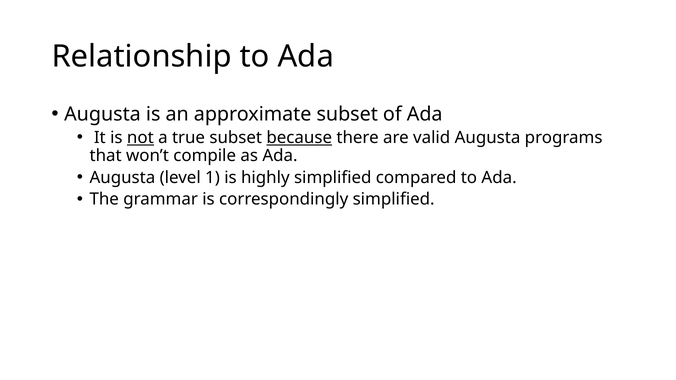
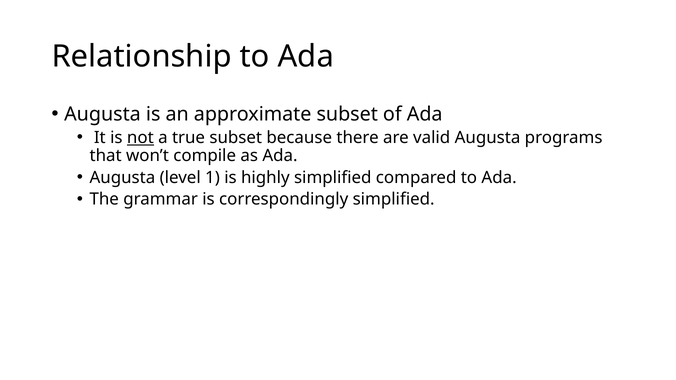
because underline: present -> none (299, 138)
